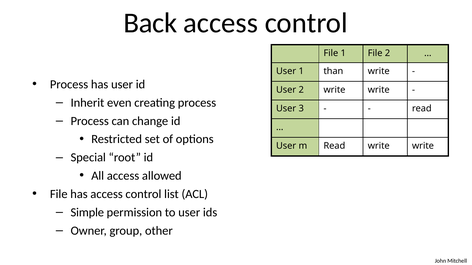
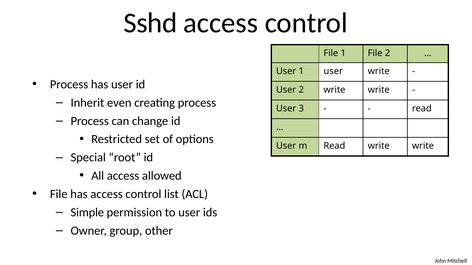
Back: Back -> Sshd (150, 23)
1 than: than -> user (333, 71)
